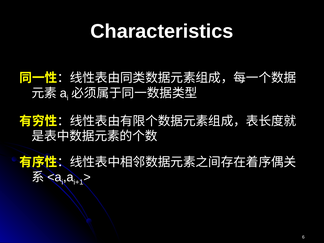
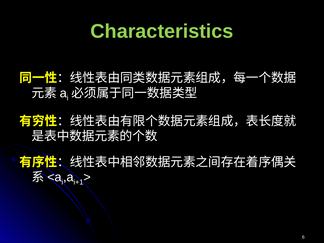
Characteristics colour: white -> light green (162, 31)
